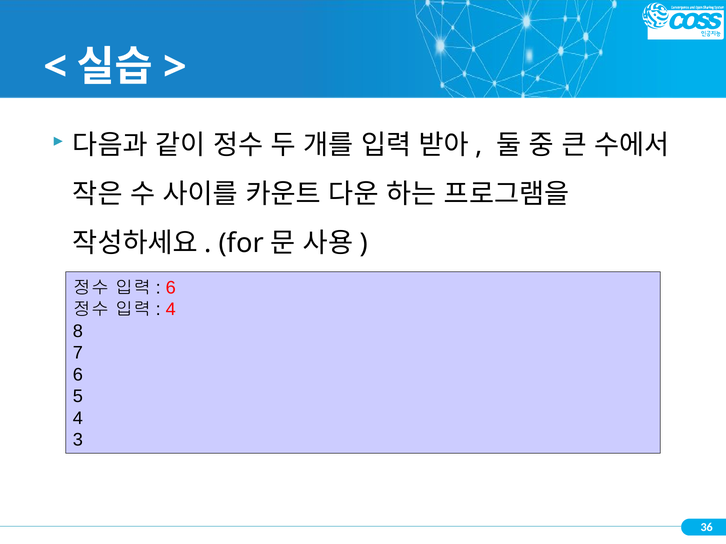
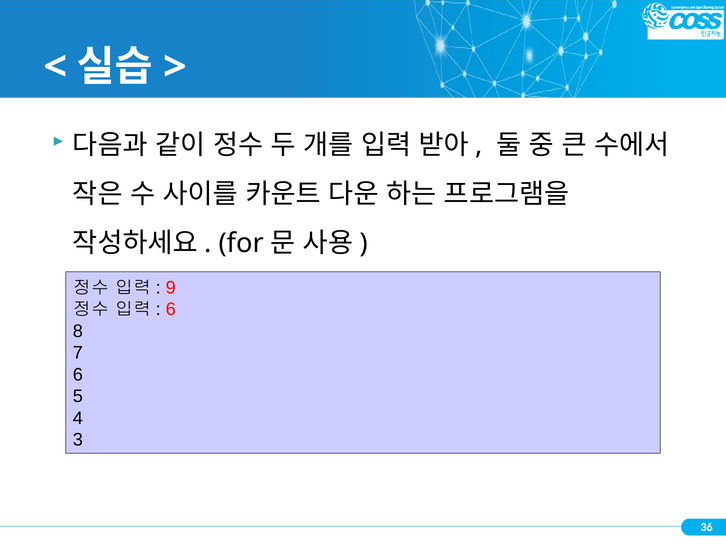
6: 6 -> 9 (171, 288)
4: 4 -> 6 (171, 310)
